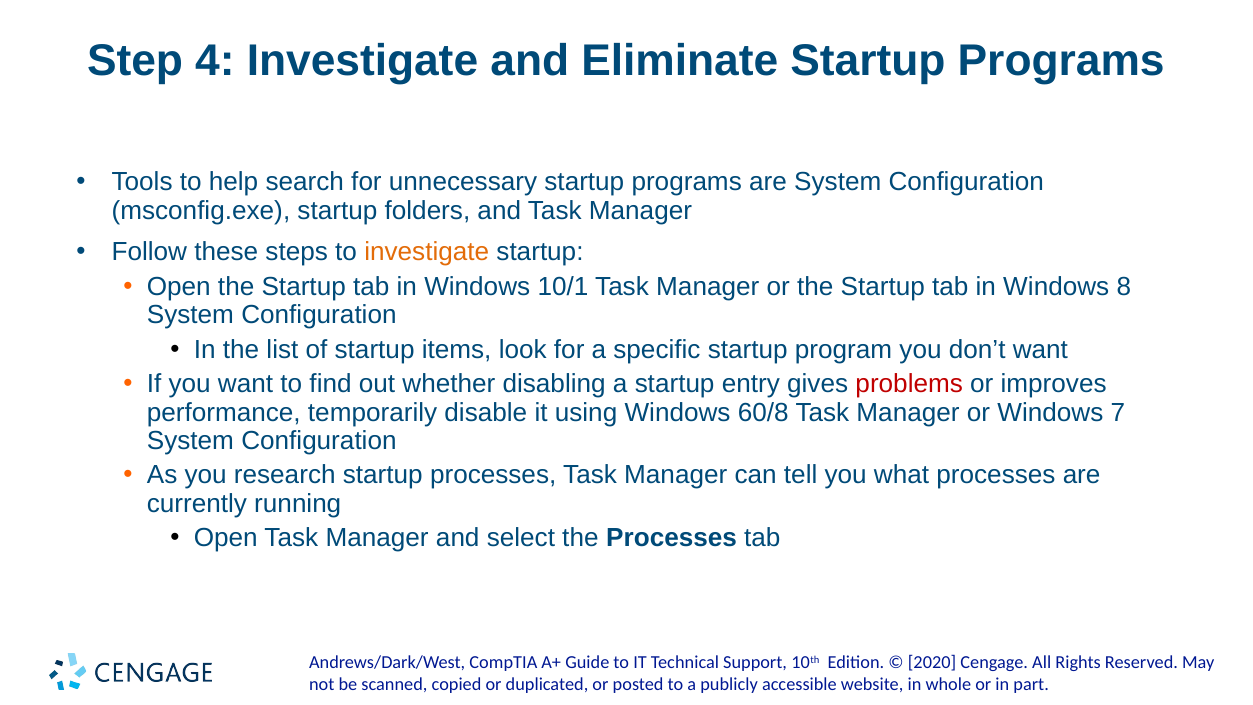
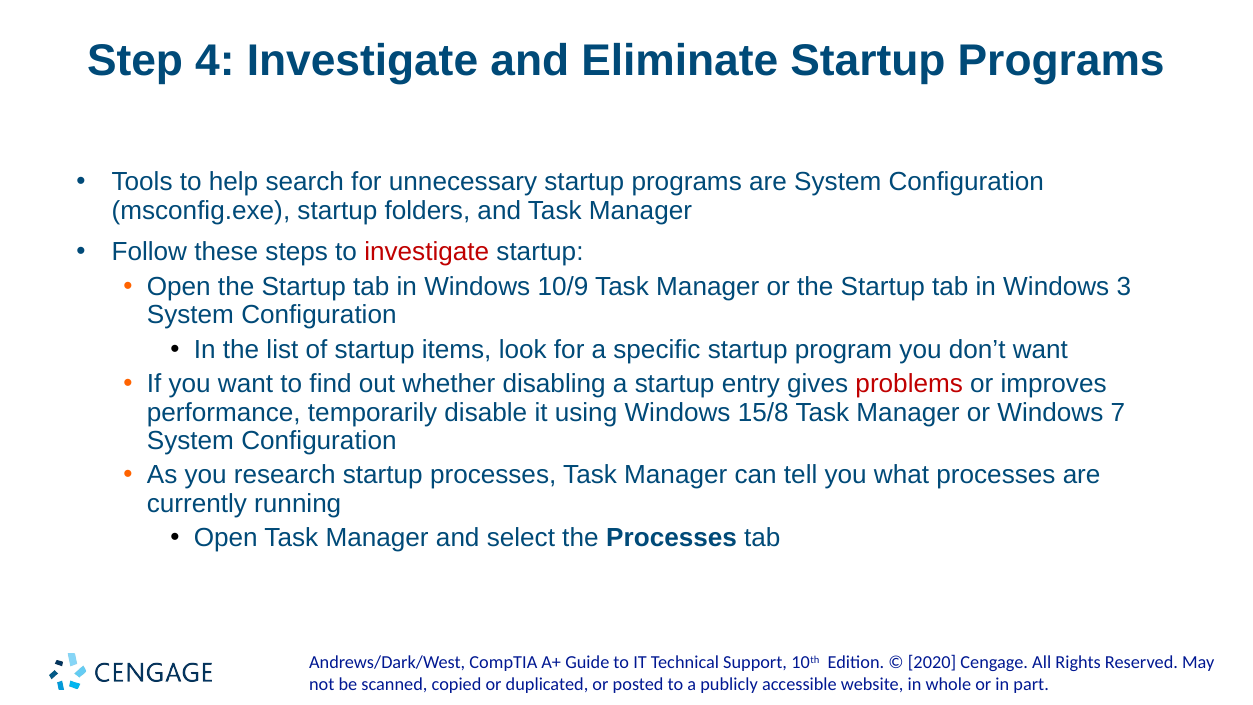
investigate colour: orange -> red (427, 252)
10/1: 10/1 -> 10/9 (563, 286)
8: 8 -> 3 (1124, 286)
60/8: 60/8 -> 15/8 (763, 412)
